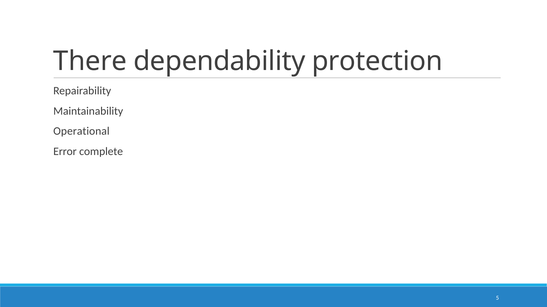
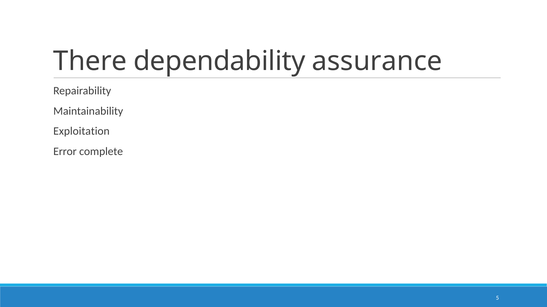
protection: protection -> assurance (377, 61)
Operational: Operational -> Exploitation (81, 132)
